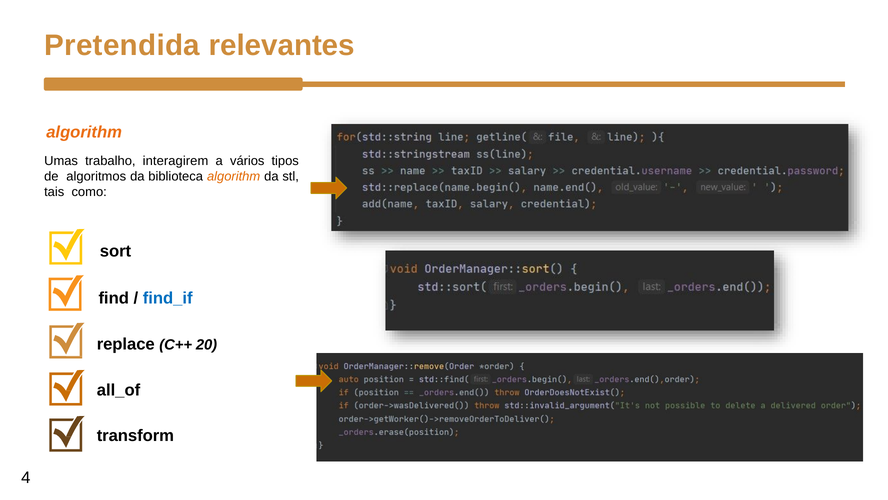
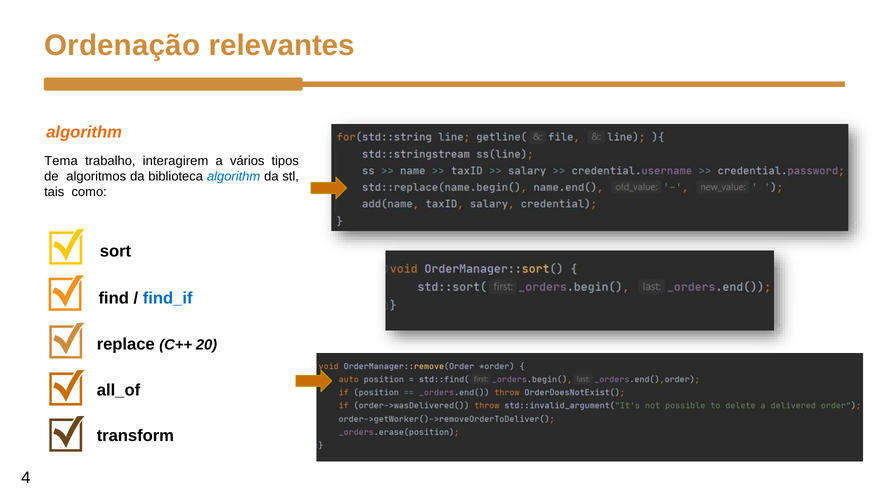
Pretendida: Pretendida -> Ordenação (122, 45)
Umas: Umas -> Tema (61, 161)
algorithm colour: orange -> blue (234, 176)
